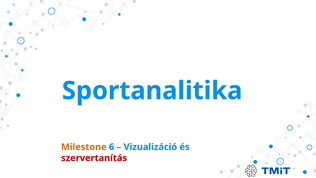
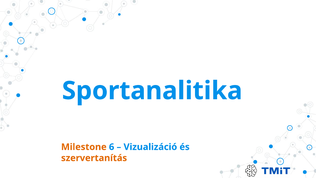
szervertanítás colour: red -> orange (94, 158)
